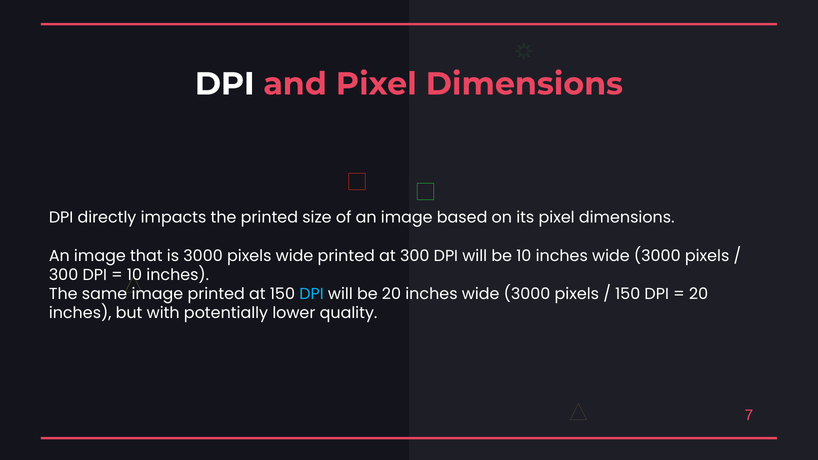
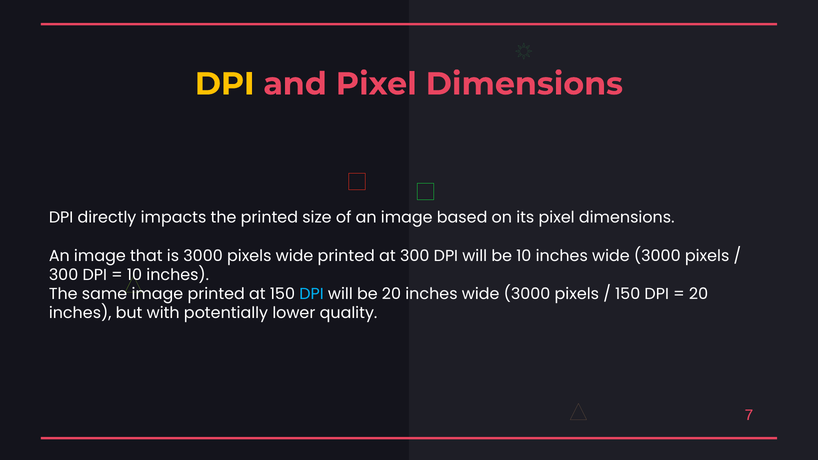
DPI colour: white -> yellow (225, 84)
